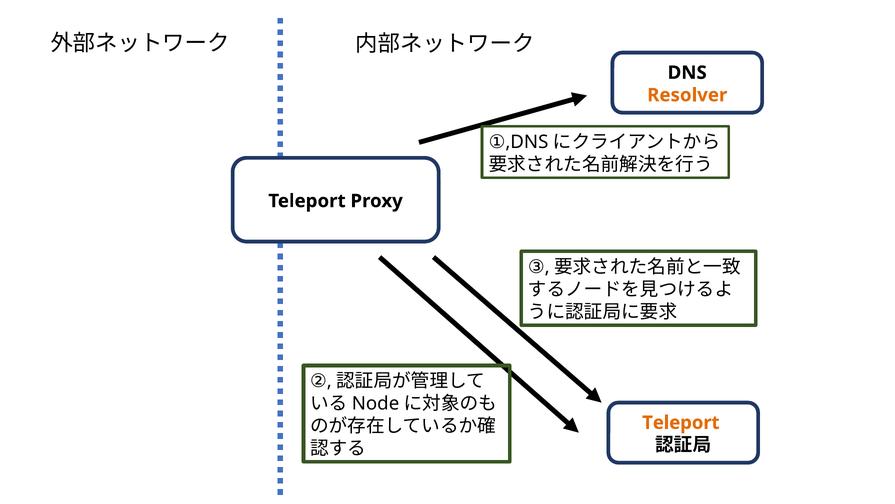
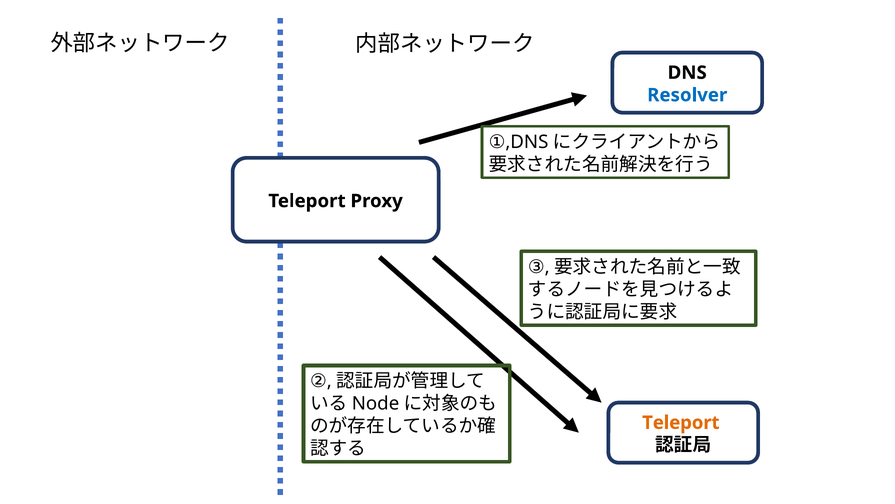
Resolver colour: orange -> blue (687, 95)
